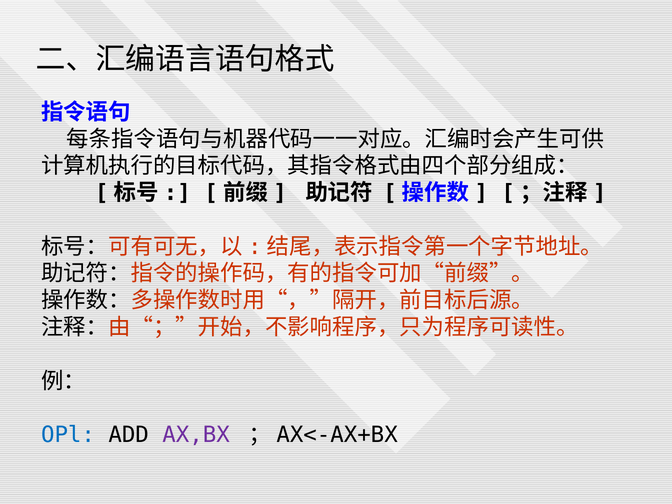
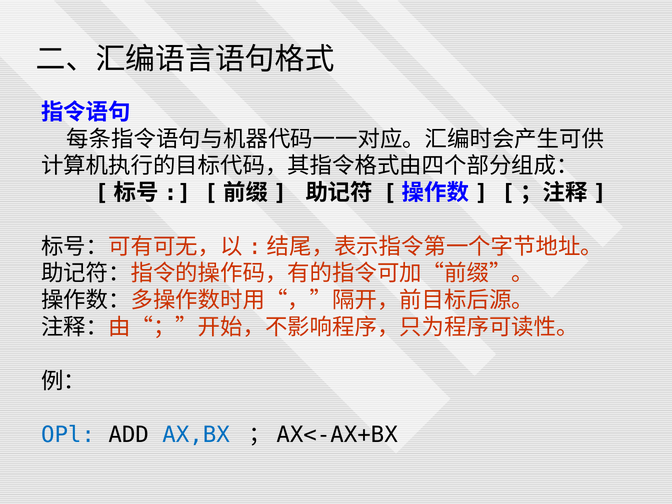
AX,BX colour: purple -> blue (196, 435)
